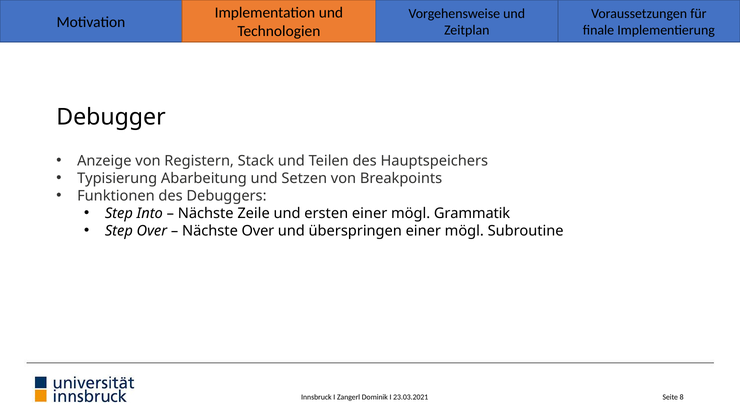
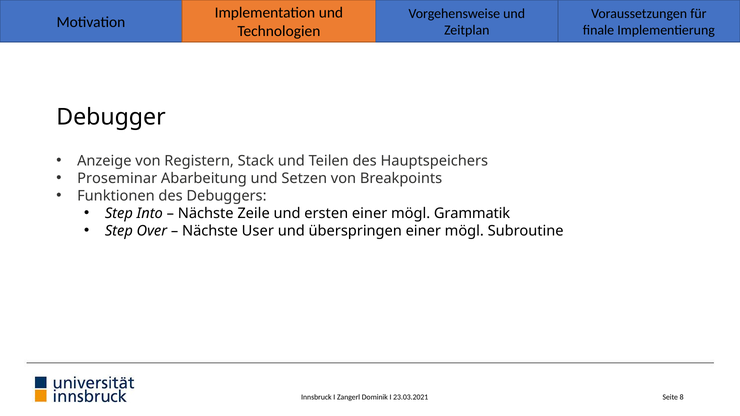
Typisierung: Typisierung -> Proseminar (117, 178)
Nächste Over: Over -> User (258, 231)
